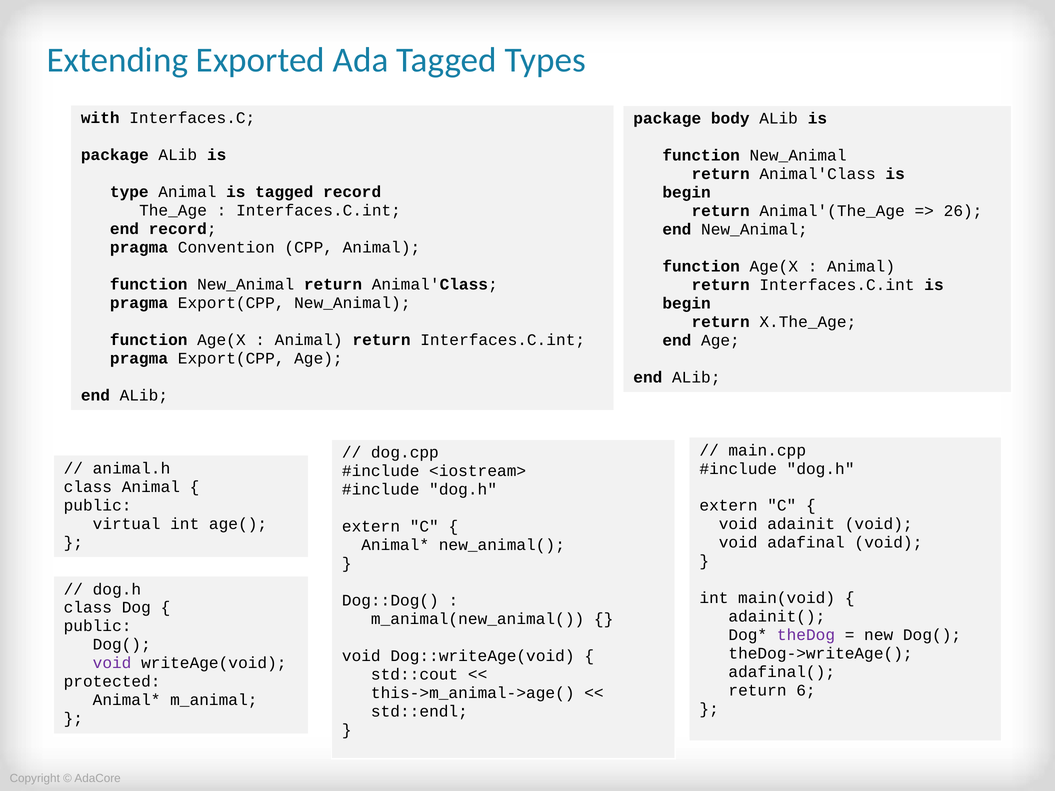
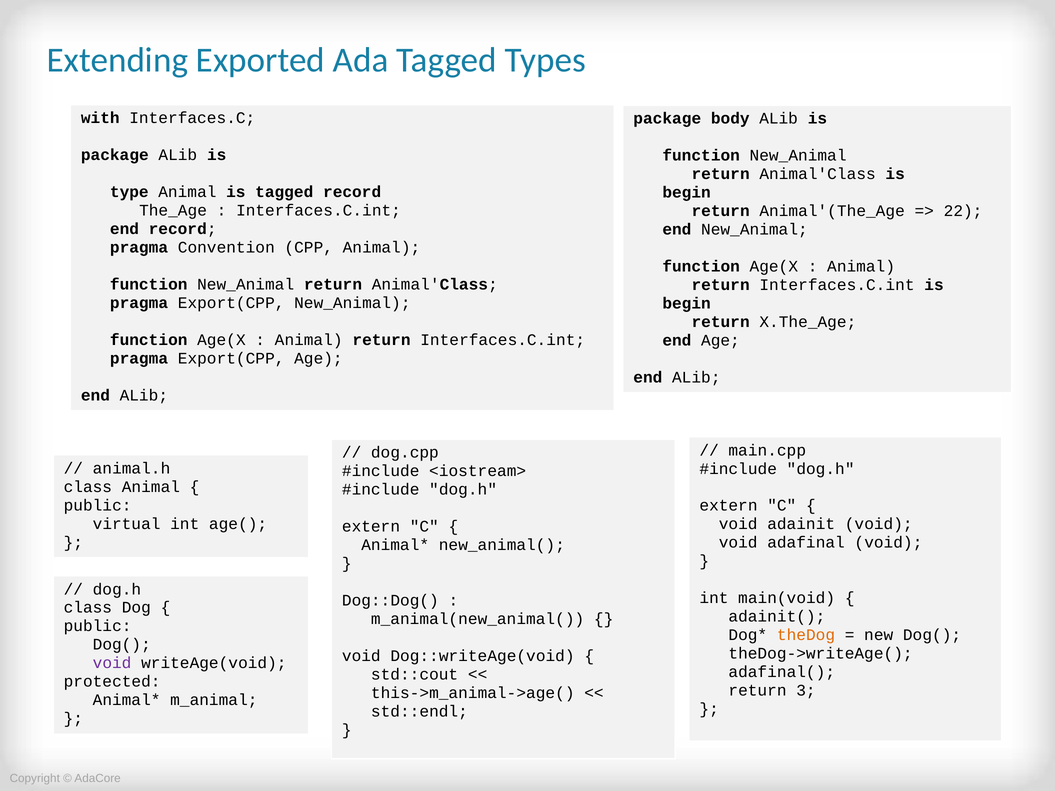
26: 26 -> 22 (963, 211)
theDog colour: purple -> orange (806, 635)
6: 6 -> 3 (806, 691)
